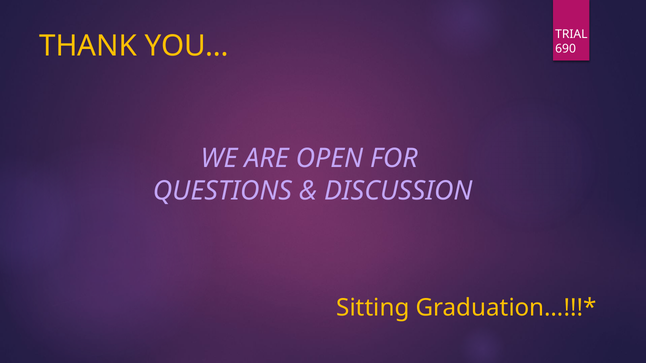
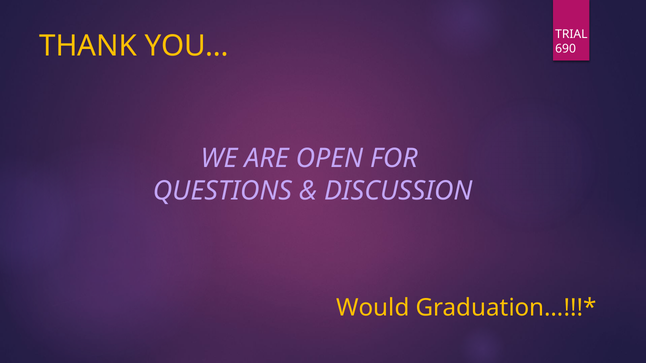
Sitting: Sitting -> Would (373, 308)
